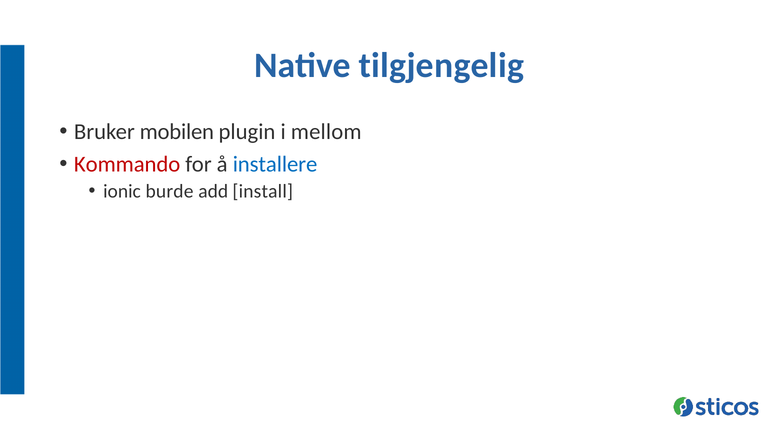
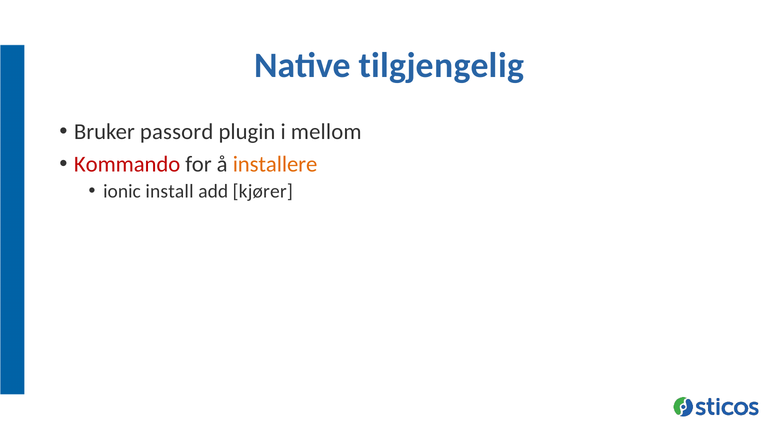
mobilen: mobilen -> passord (177, 132)
installere colour: blue -> orange (275, 164)
burde: burde -> install (169, 191)
install: install -> kjører (263, 191)
